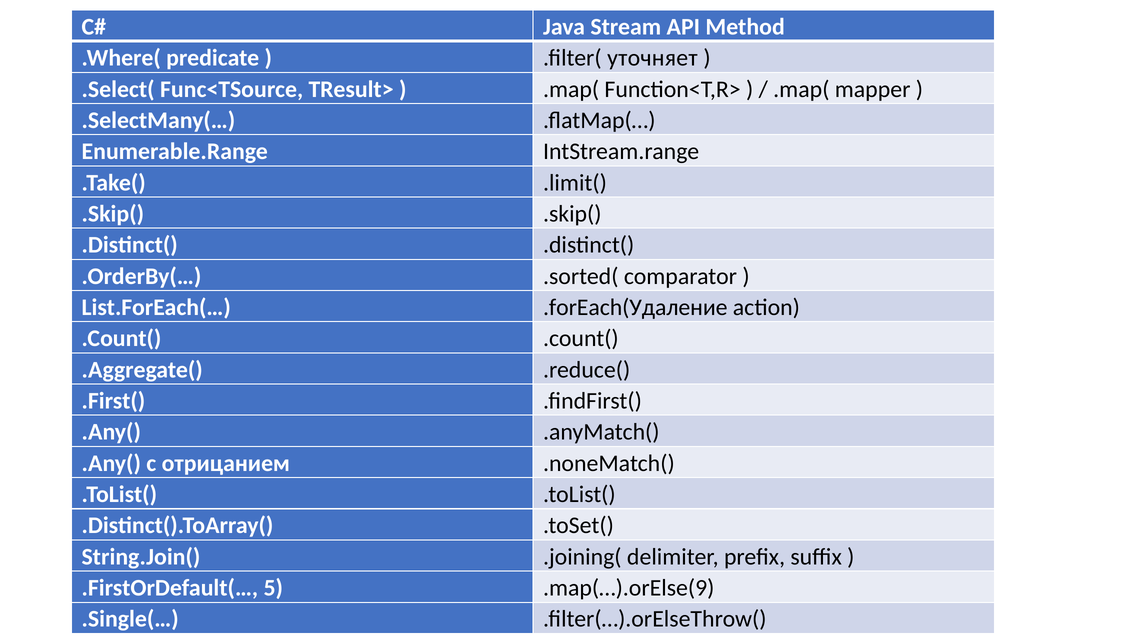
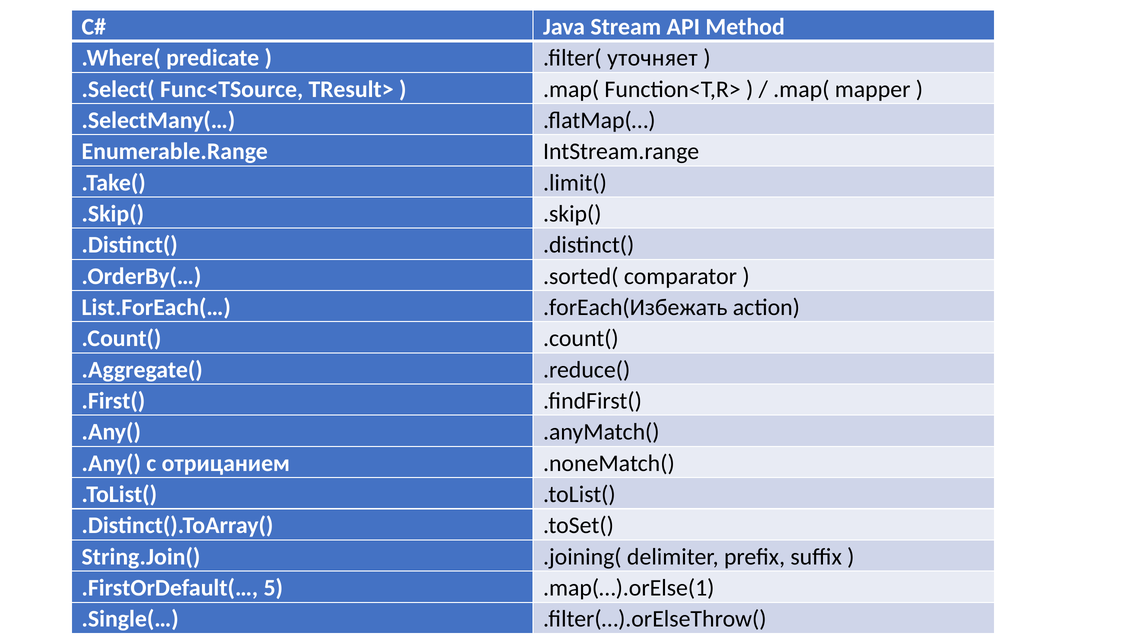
.forEach(Удаление: .forEach(Удаление -> .forEach(Избежать (635, 308)
.map(…).orElse(9: .map(…).orElse(9 -> .map(…).orElse(1 (629, 588)
